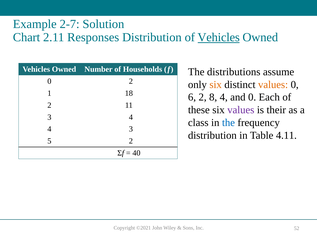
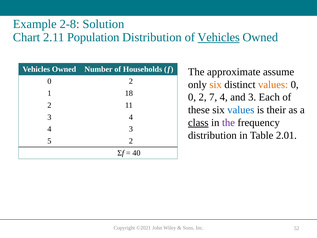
2-7: 2-7 -> 2-8 (70, 24)
Responses: Responses -> Population (93, 37)
distributions: distributions -> approximate (234, 72)
6: 6 -> 0 (192, 97)
8: 8 -> 7 (213, 97)
and 0: 0 -> 3 (252, 97)
values colour: purple -> blue (241, 110)
class underline: none -> present (198, 123)
the colour: blue -> purple (228, 123)
4.11: 4.11 -> 2.01 (286, 135)
